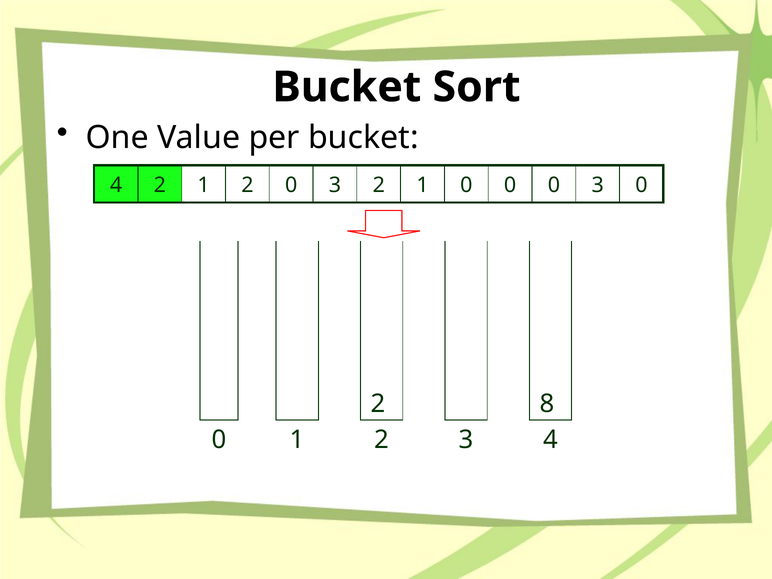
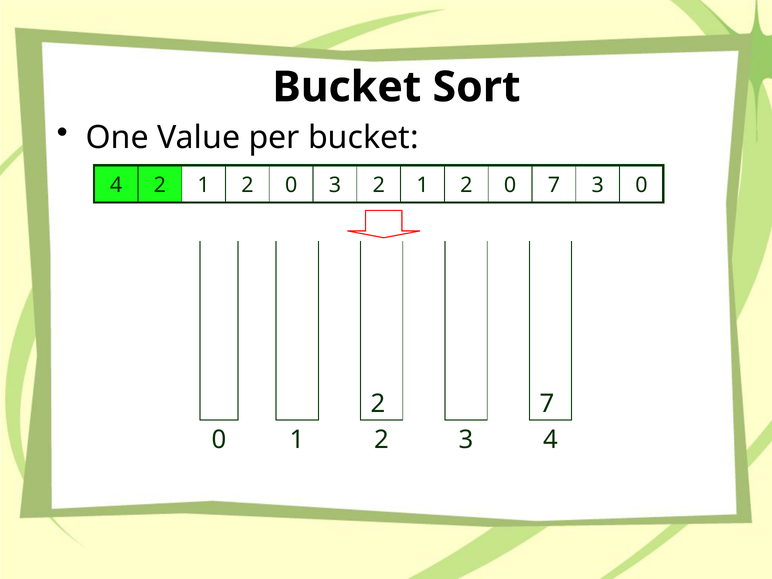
3 2 1 0: 0 -> 2 (466, 185)
0: 0 -> 7 (554, 185)
2 8: 8 -> 7 (547, 404)
